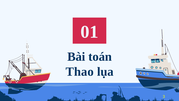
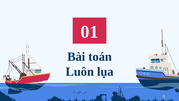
Thao: Thao -> Luôn (80, 71)
